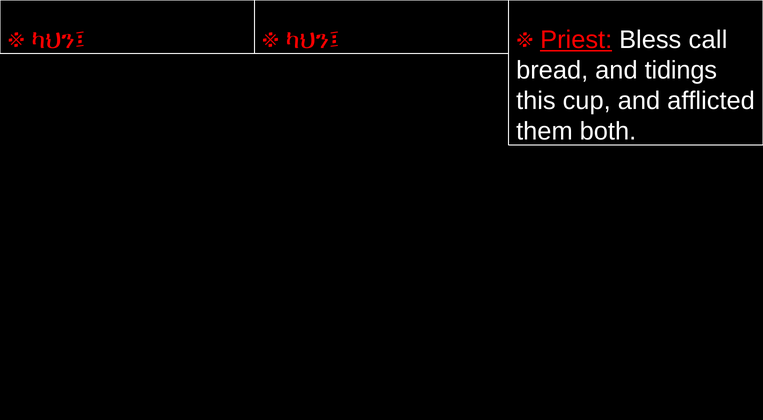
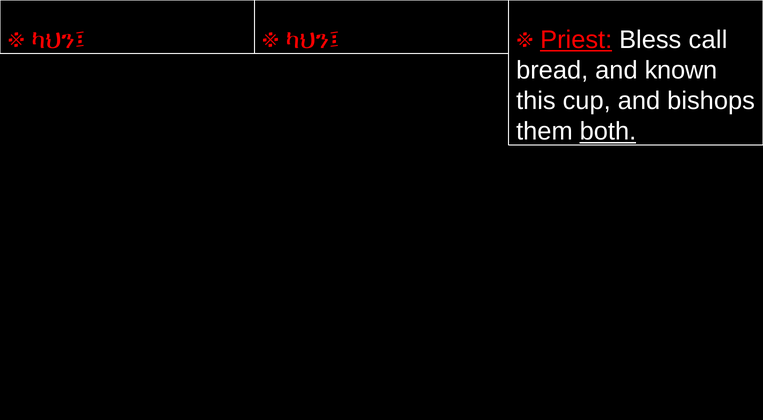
tidings: tidings -> known (681, 70)
afflicted: afflicted -> bishops (711, 101)
both underline: none -> present (608, 131)
